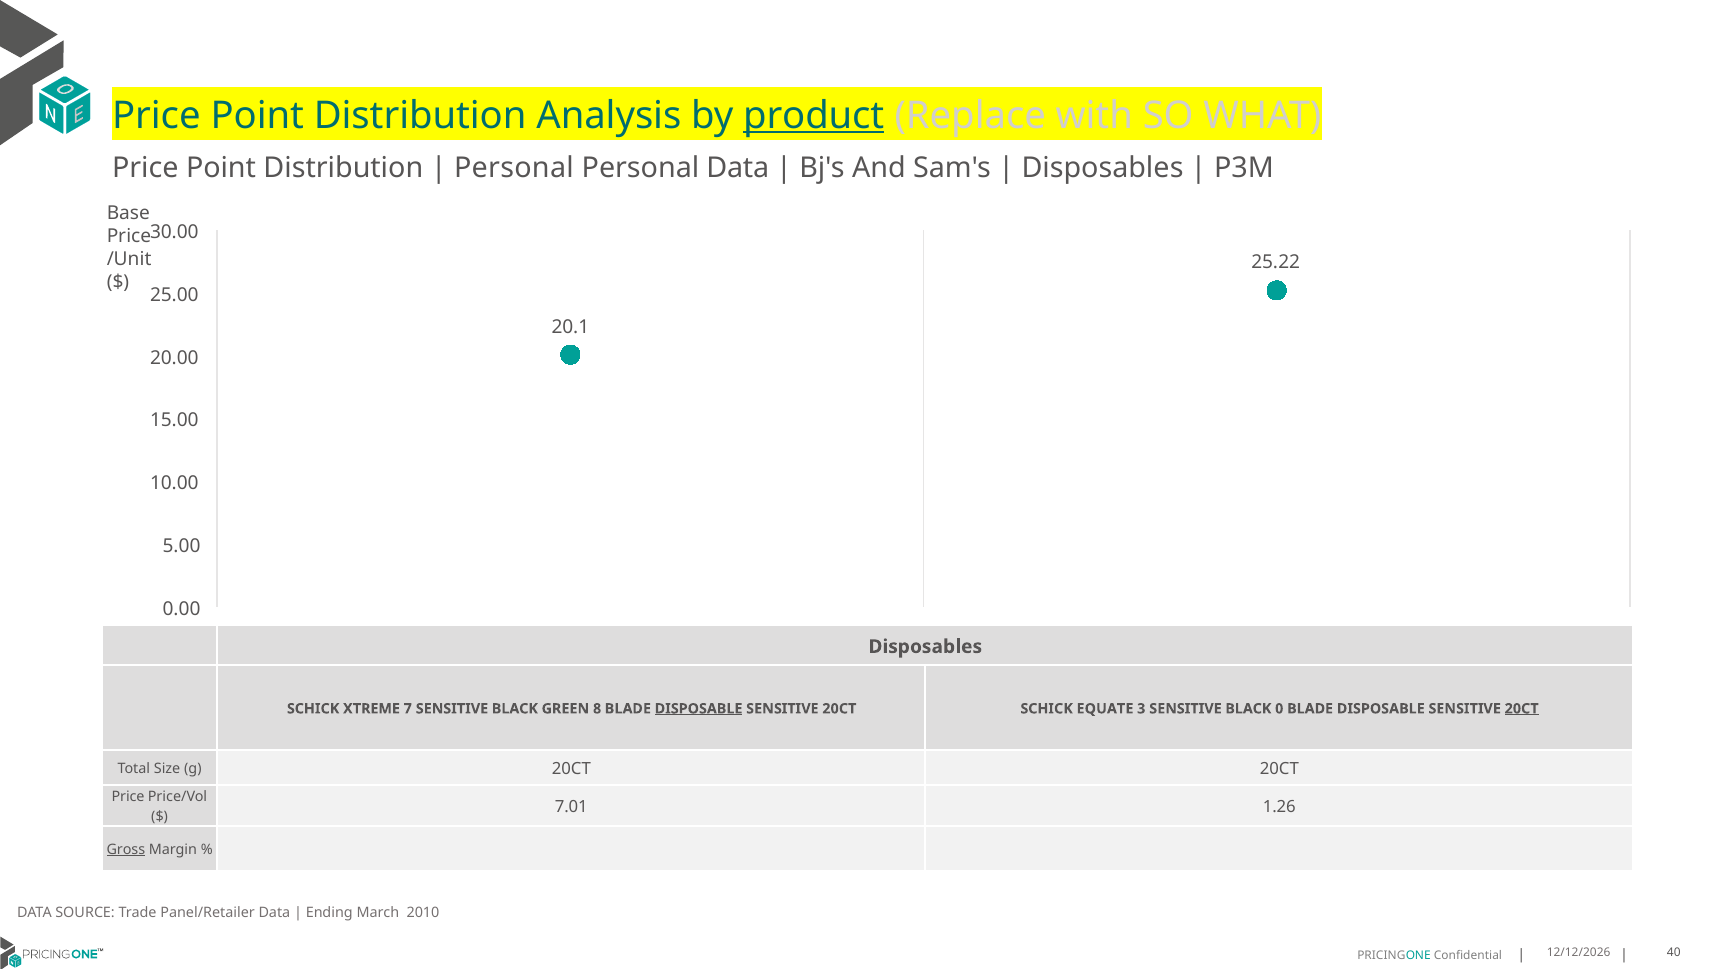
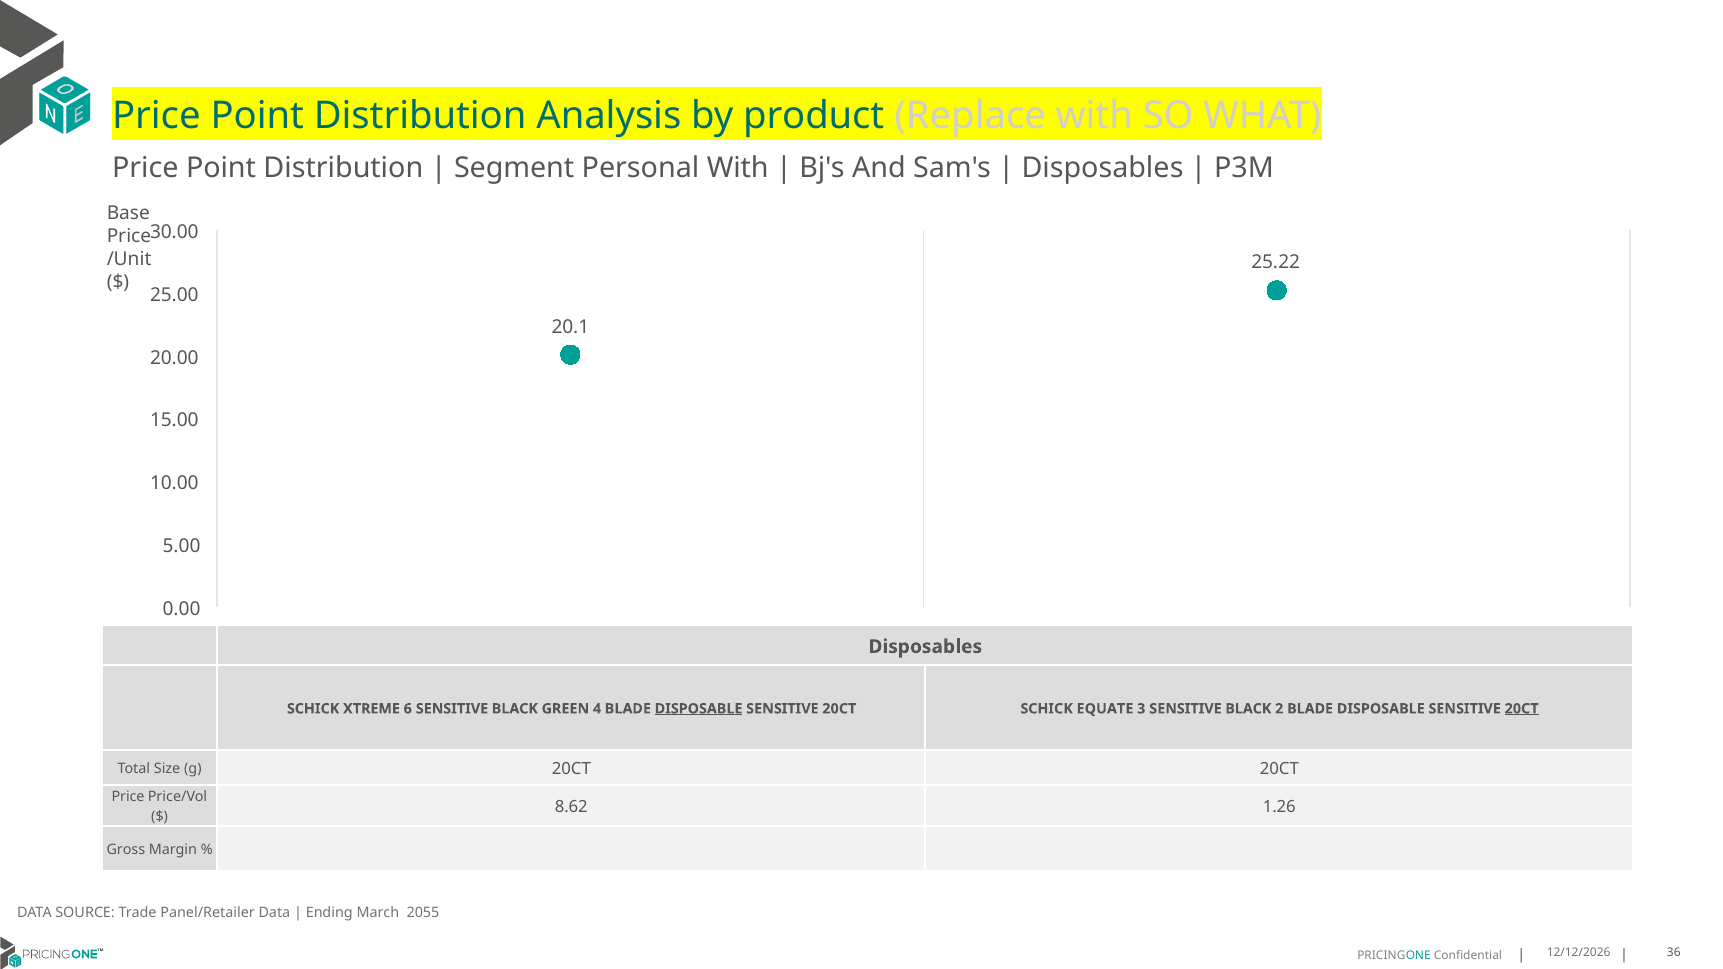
product underline: present -> none (814, 116)
Personal: Personal -> Segment (514, 168)
Personal Data: Data -> With (738, 168)
7: 7 -> 6 (408, 709)
8: 8 -> 4 (597, 709)
0: 0 -> 2 (1279, 709)
7.01: 7.01 -> 8.62 (571, 807)
Gross underline: present -> none (126, 849)
2010: 2010 -> 2055 (423, 913)
40: 40 -> 36 (1674, 953)
